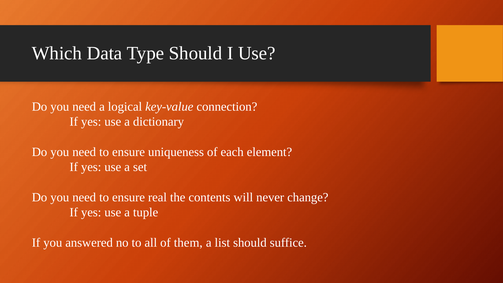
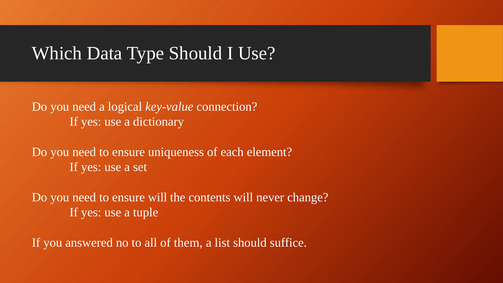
ensure real: real -> will (158, 197)
